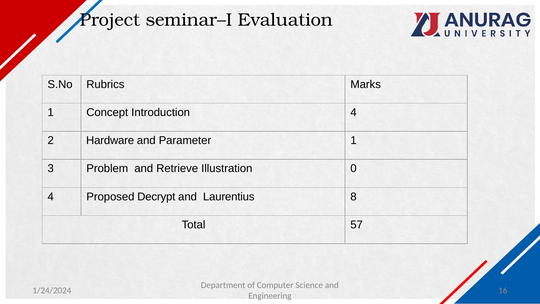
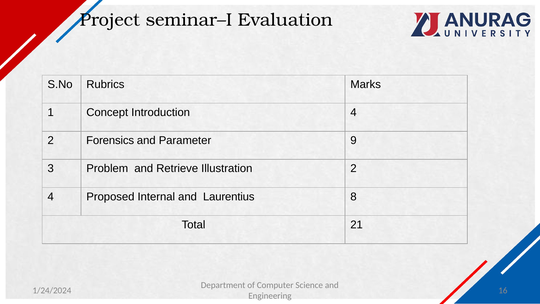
Hardware: Hardware -> Forensics (110, 140)
Parameter 1: 1 -> 9 (353, 140)
Illustration 0: 0 -> 2 (353, 168)
Decrypt: Decrypt -> Internal (156, 196)
57: 57 -> 21 (357, 225)
